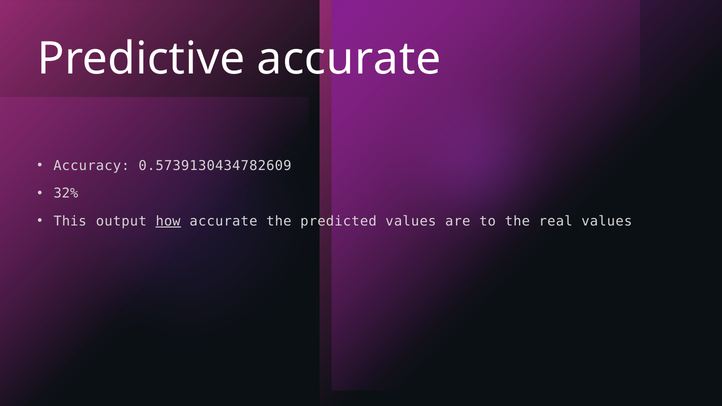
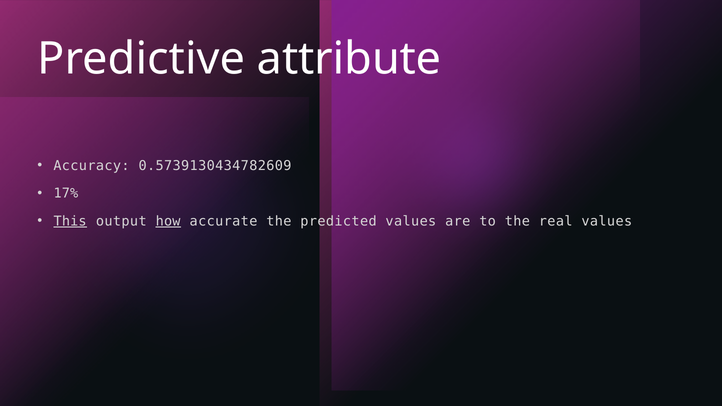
Predictive accurate: accurate -> attribute (349, 59)
32%: 32% -> 17% (66, 193)
This underline: none -> present (70, 221)
